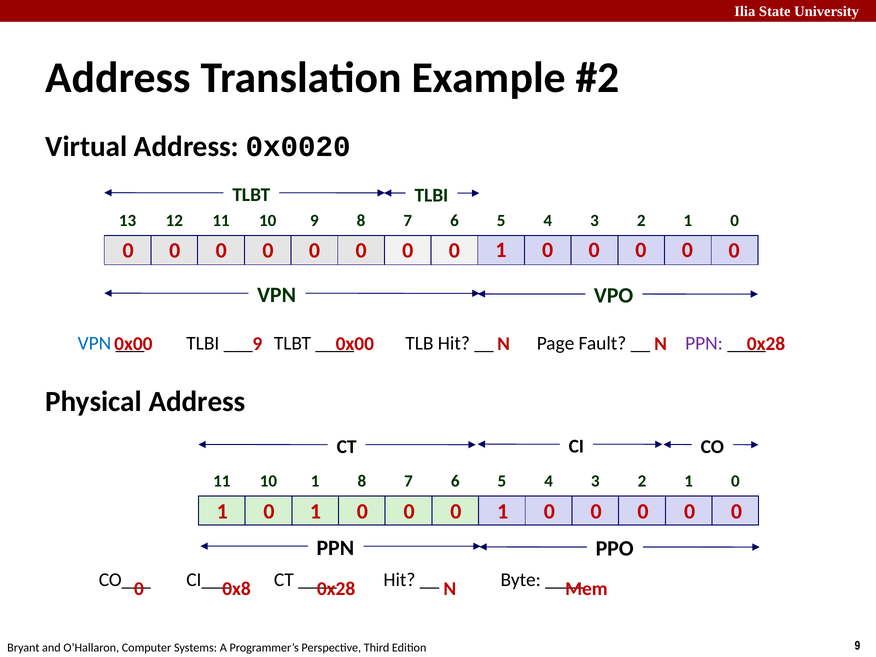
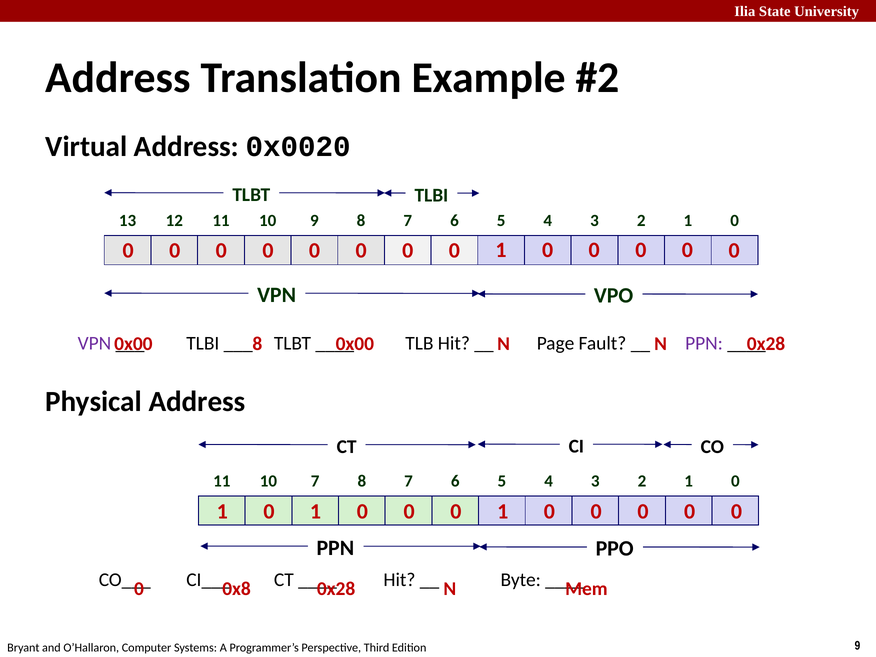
VPN colour: blue -> purple (94, 343)
9: 9 -> 8 (257, 344)
10 1: 1 -> 7 (315, 481)
